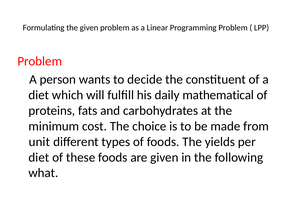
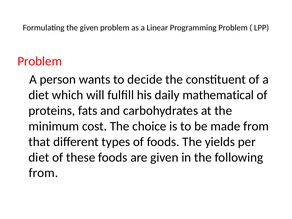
unit: unit -> that (39, 142)
what: what -> from (43, 173)
